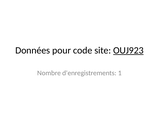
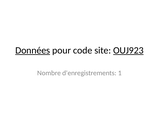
Données underline: none -> present (33, 51)
